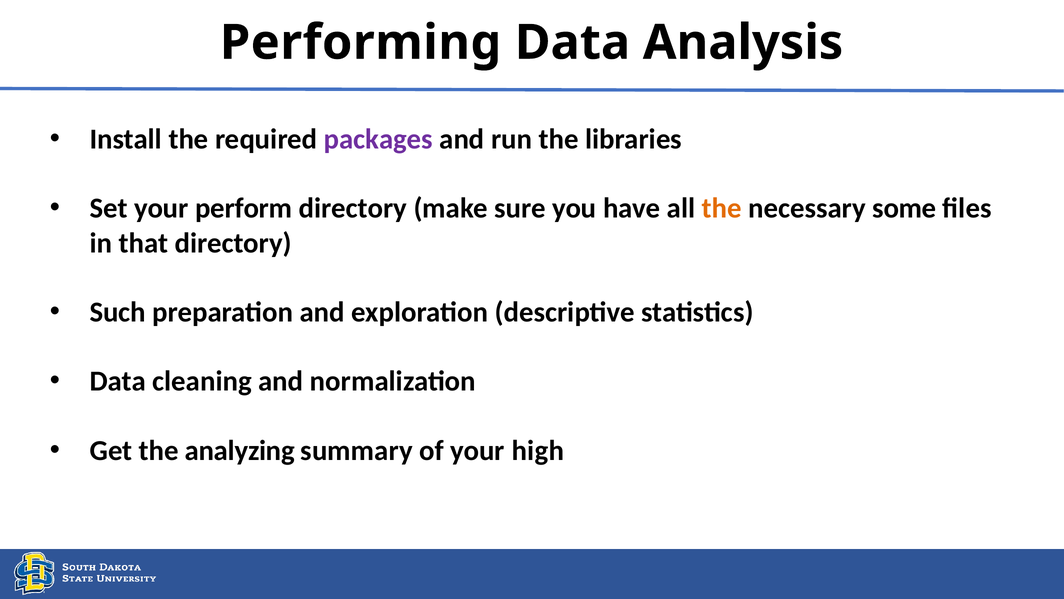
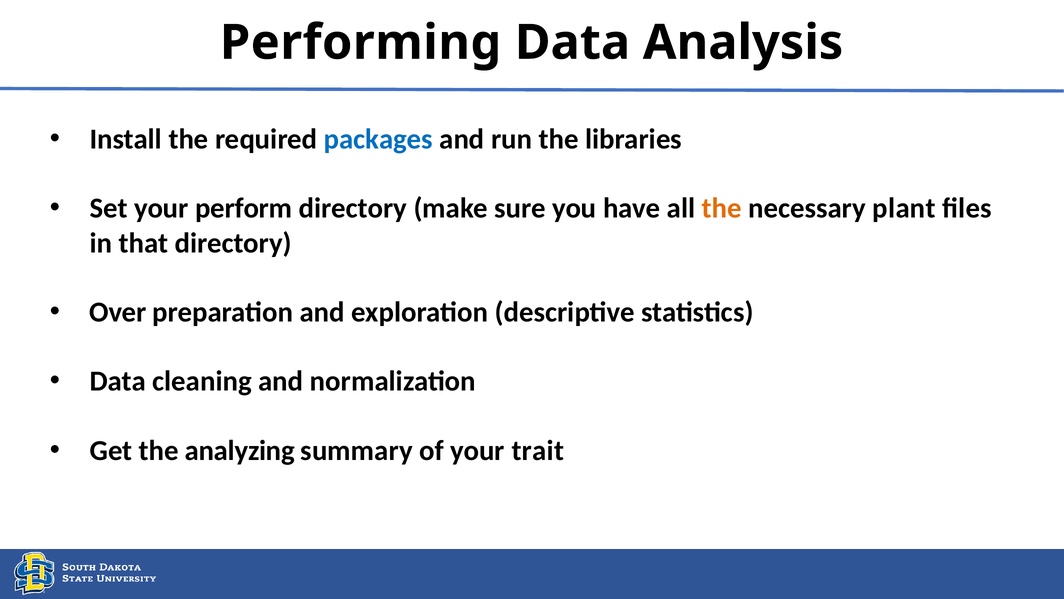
packages colour: purple -> blue (378, 139)
some: some -> plant (904, 208)
Such: Such -> Over (118, 312)
high: high -> trait (538, 450)
